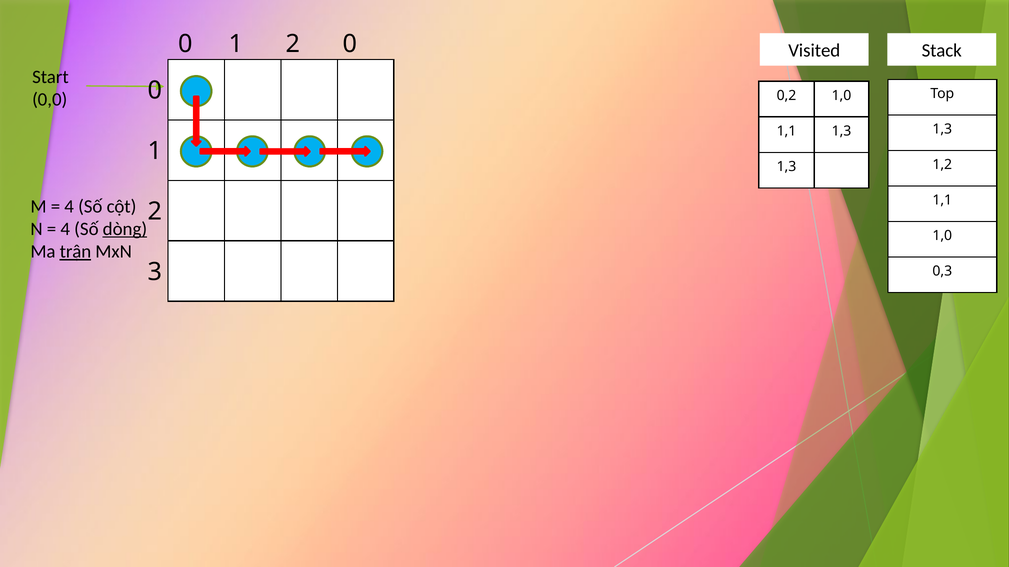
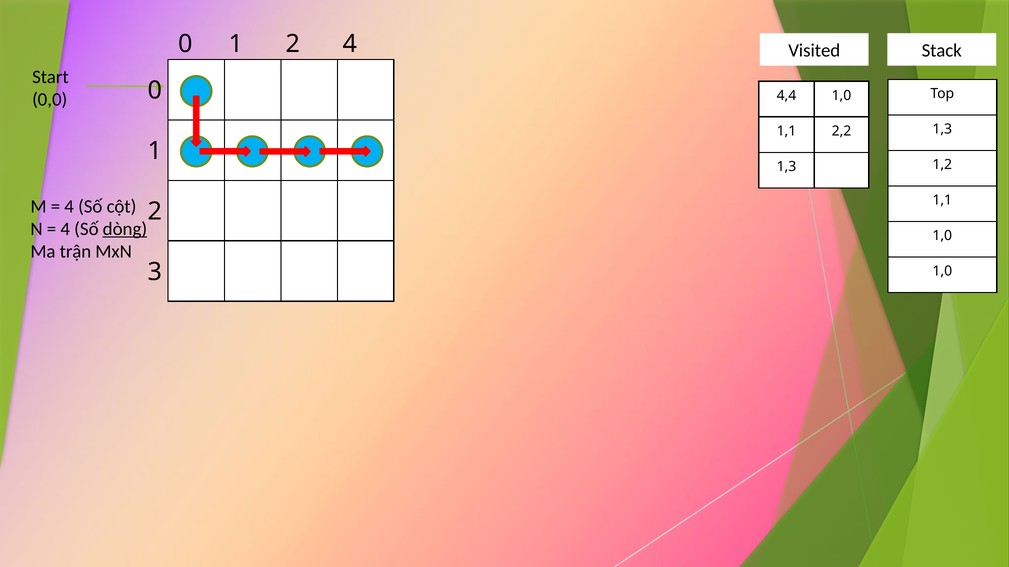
2 0: 0 -> 4 (350, 44)
0,2: 0,2 -> 4,4 (786, 96)
1,1 1,3: 1,3 -> 2,2 (842, 131)
trận underline: present -> none (75, 252)
0,3: 0,3 -> 1,0 (942, 271)
